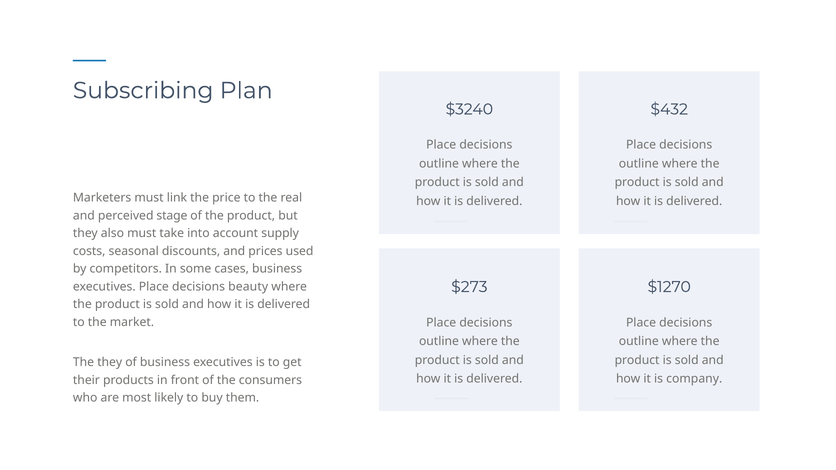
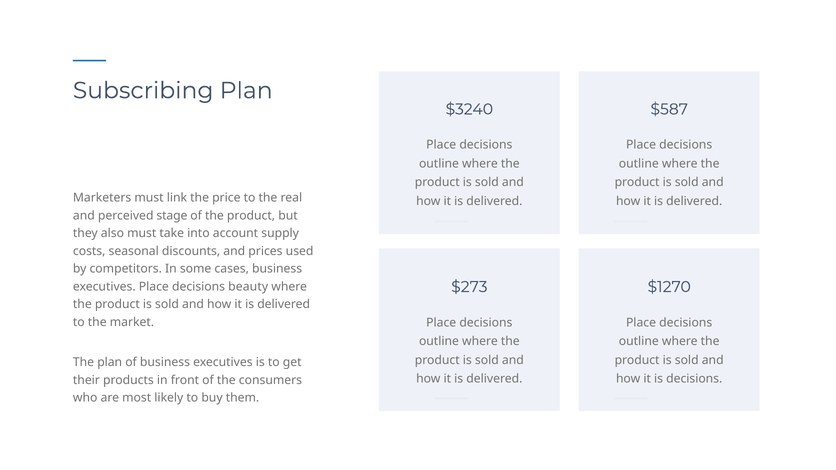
$432: $432 -> $587 (669, 109)
The they: they -> plan (110, 363)
is company: company -> decisions (694, 379)
